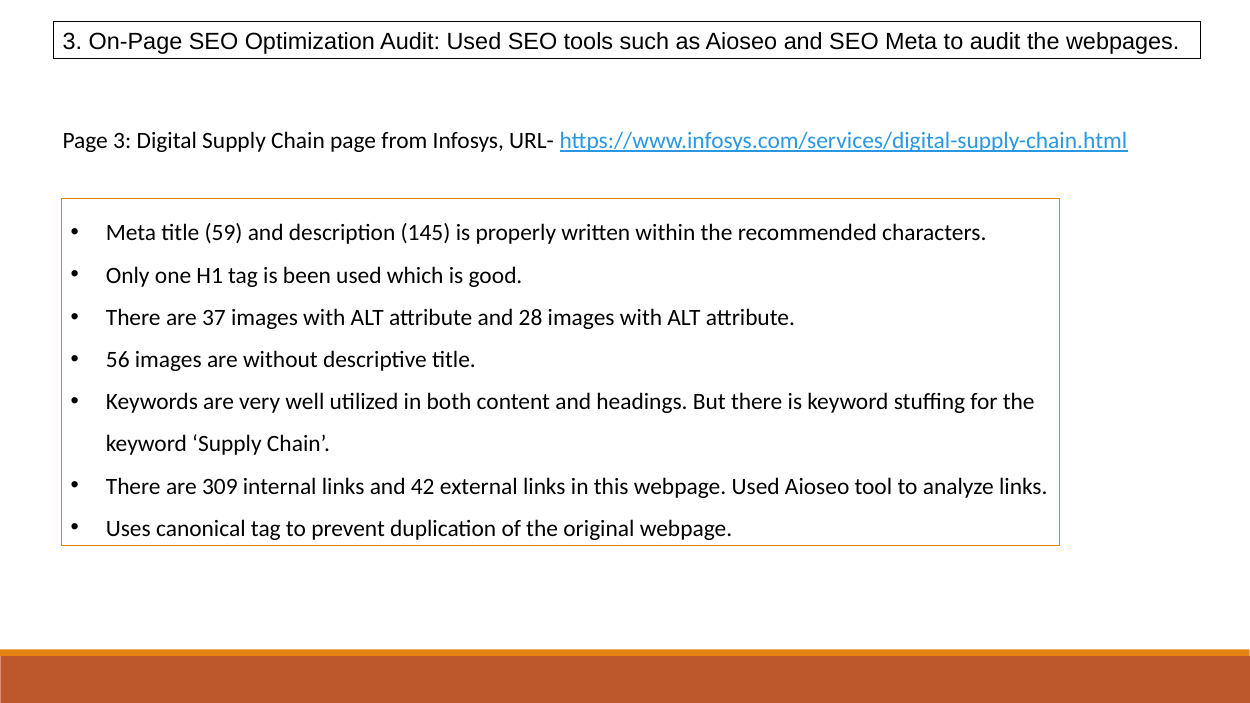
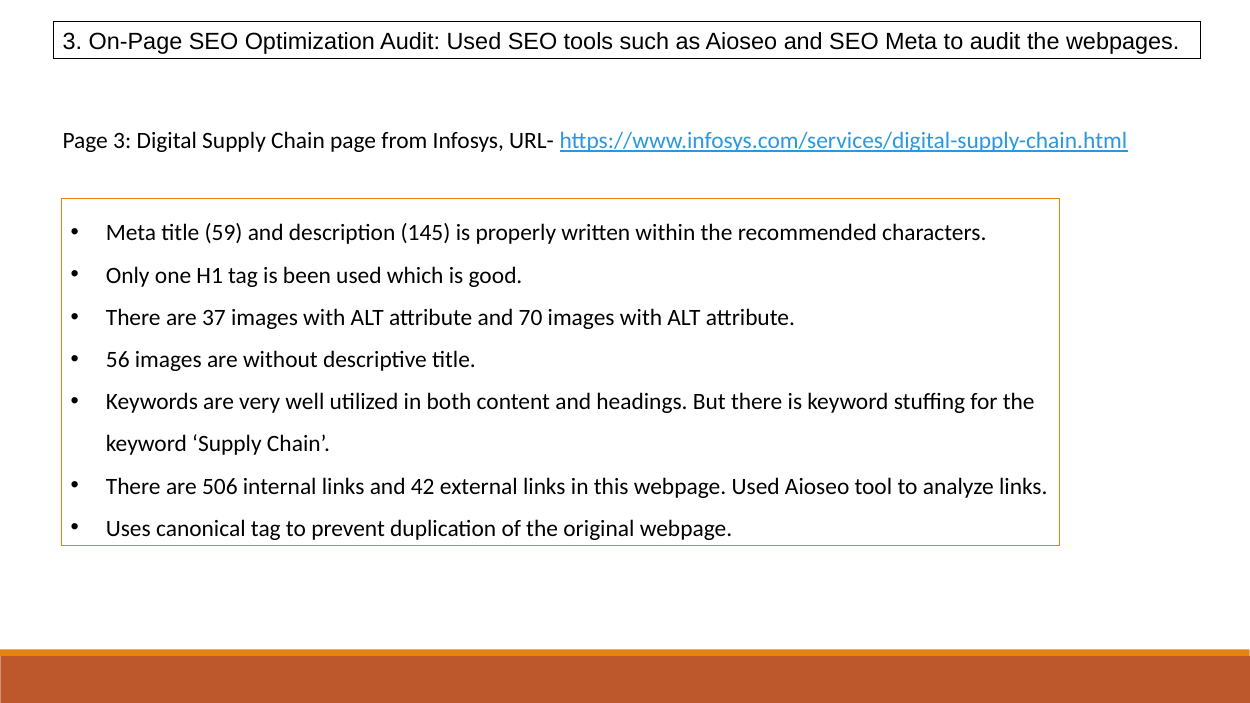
28: 28 -> 70 (531, 318)
309: 309 -> 506 (220, 486)
